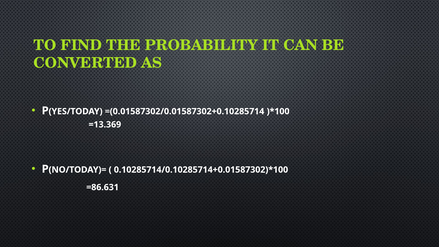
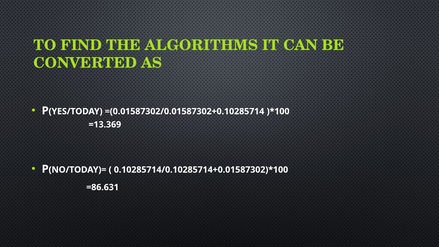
PROBABILITY: PROBABILITY -> ALGORITHMS (201, 45)
